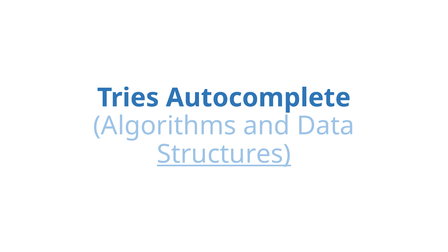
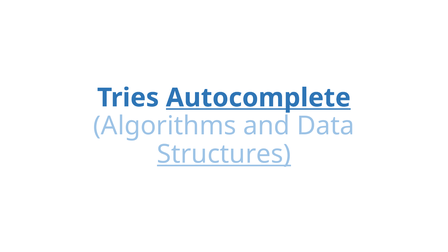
Autocomplete underline: none -> present (258, 98)
